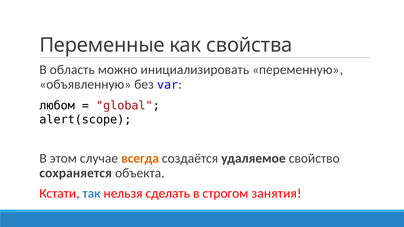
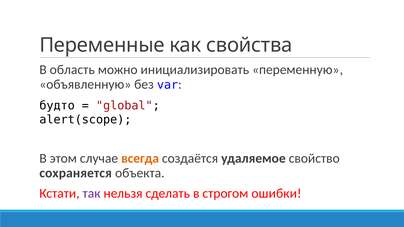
любом: любом -> будто (57, 106)
так colour: blue -> purple (92, 194)
занятия: занятия -> ошибки (276, 194)
